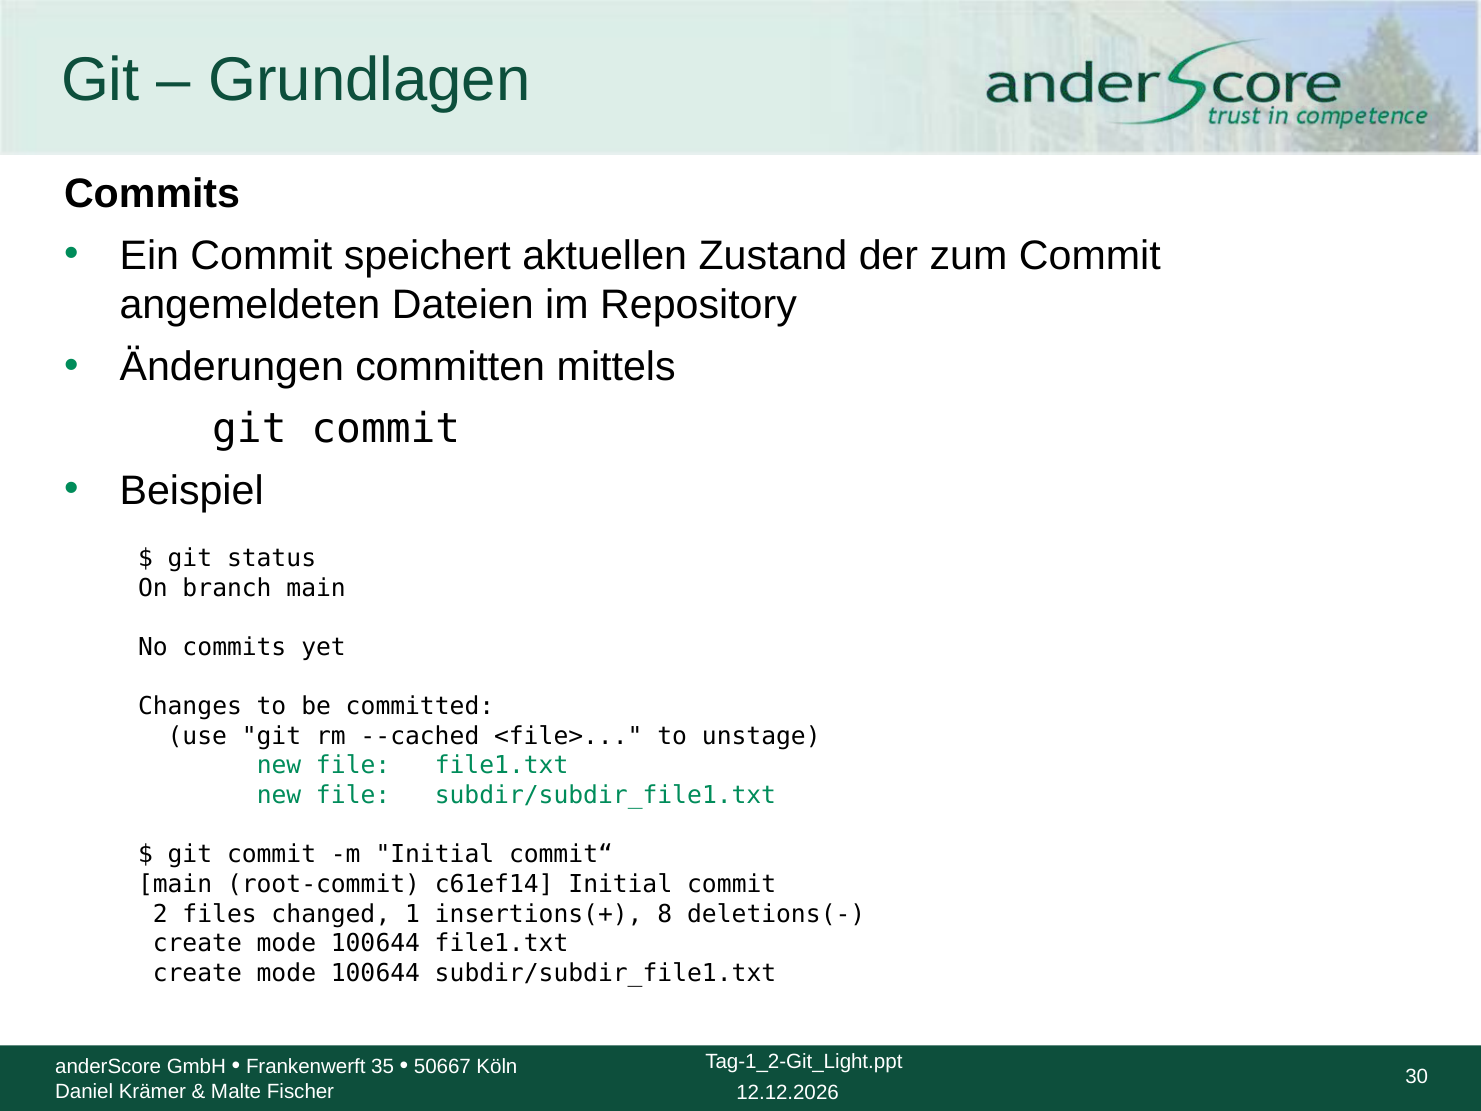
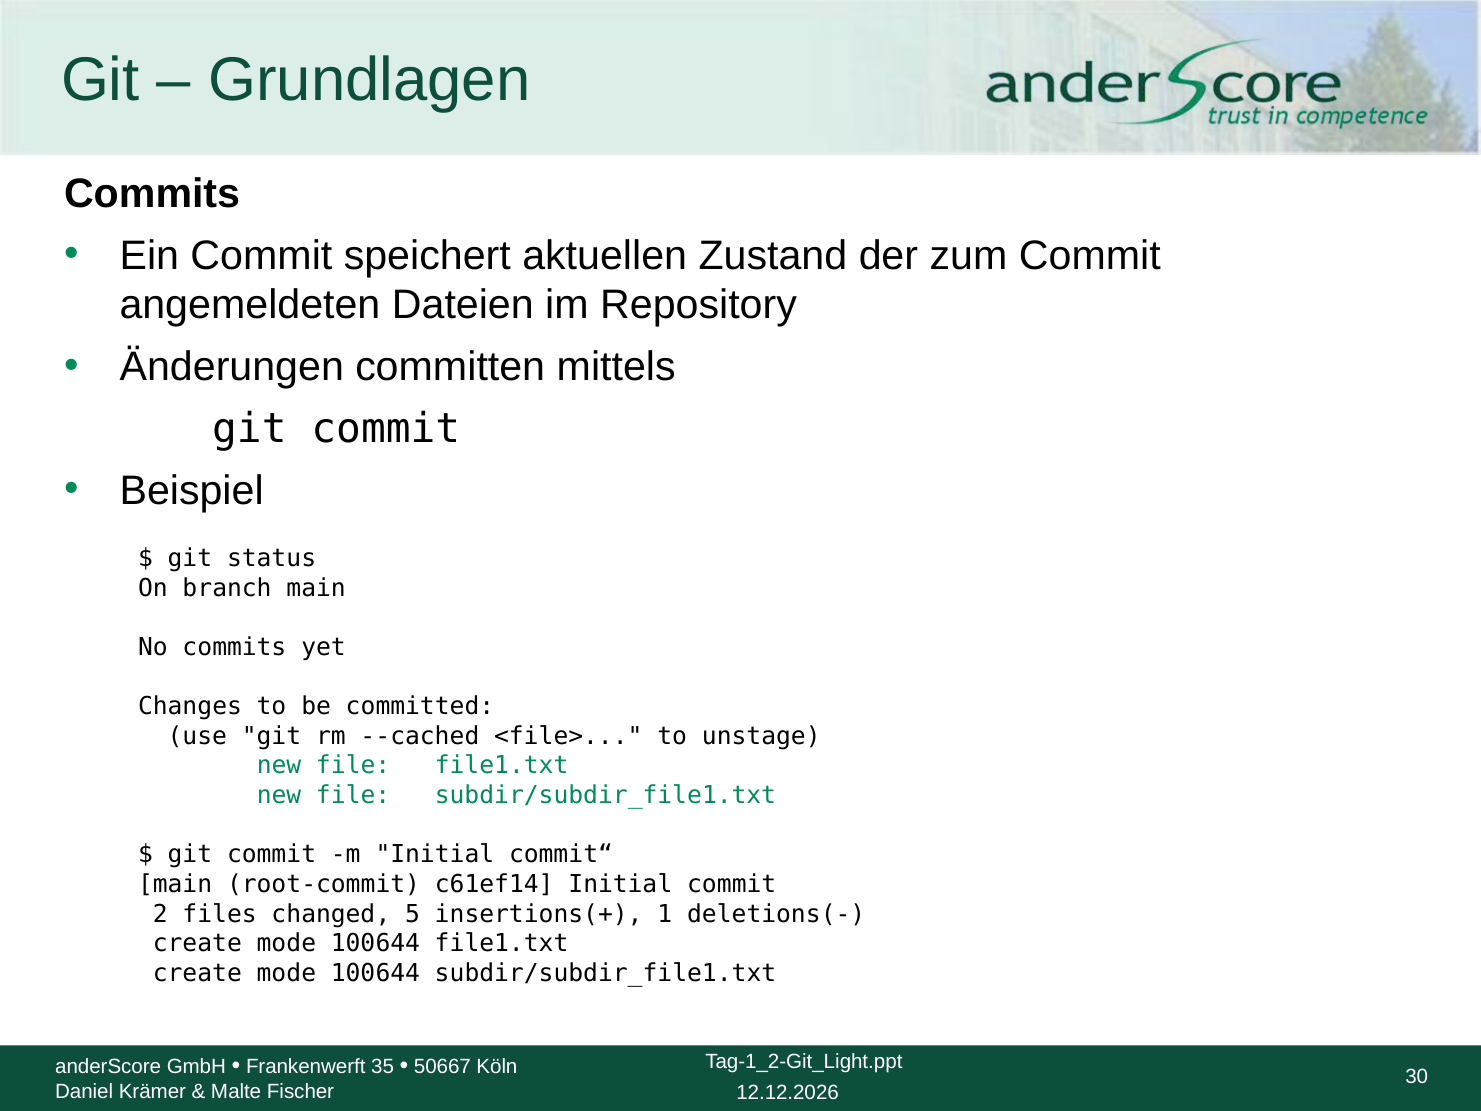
1: 1 -> 5 (413, 914)
8: 8 -> 1 (665, 914)
